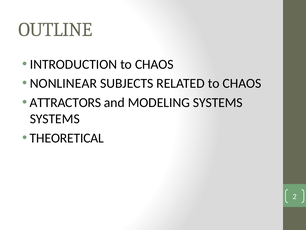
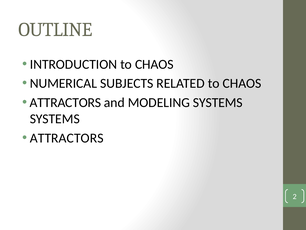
NONLINEAR: NONLINEAR -> NUMERICAL (63, 83)
THEORETICAL: THEORETICAL -> ATTRACTORS (67, 138)
